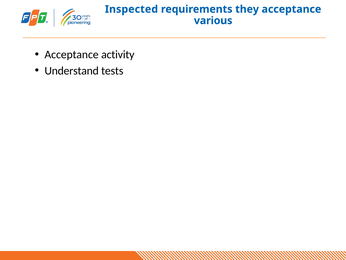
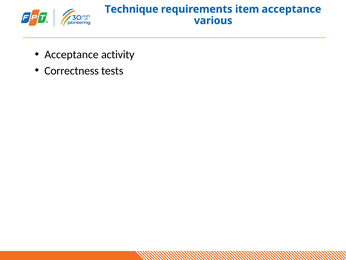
Inspected: Inspected -> Technique (132, 9)
they: they -> item (247, 9)
Understand: Understand -> Correctness (72, 71)
